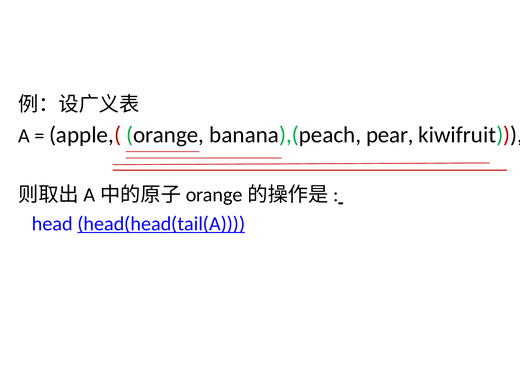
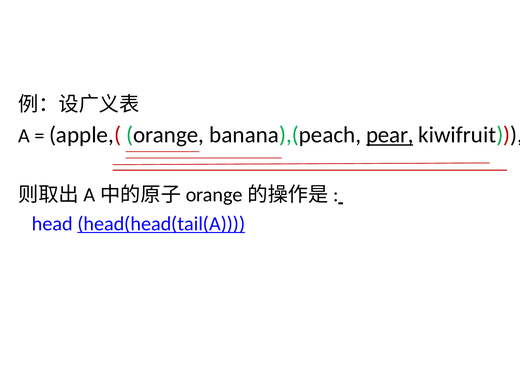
pear underline: none -> present (390, 135)
